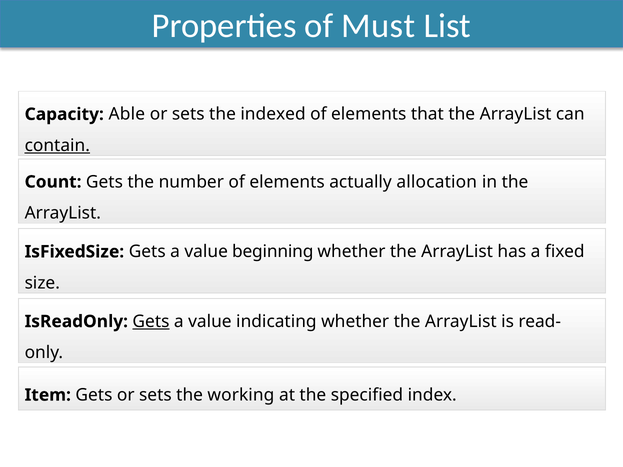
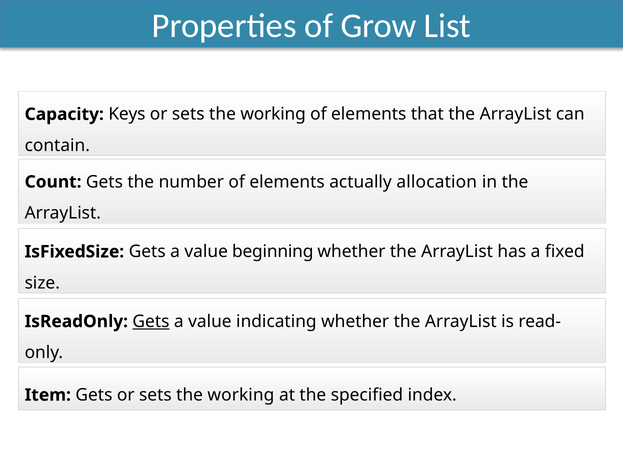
Must: Must -> Grow (379, 26)
Able: Able -> Keys (127, 114)
indexed: indexed -> working (273, 114)
contain underline: present -> none (57, 145)
